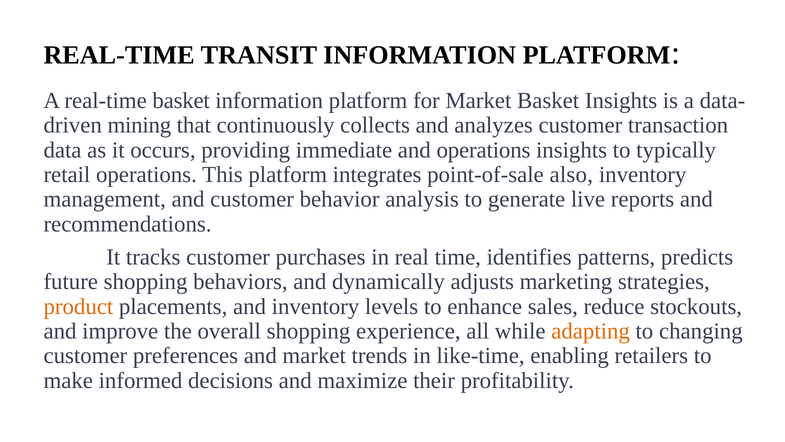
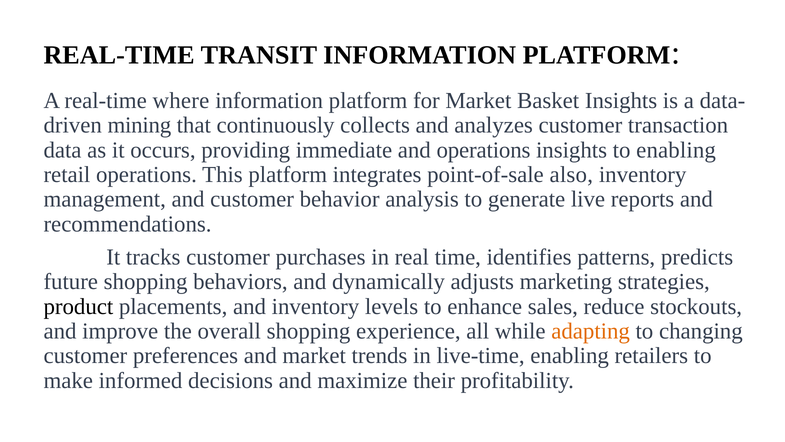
real-time basket: basket -> where (181, 100)
to typically: typically -> enabling (676, 150)
product colour: orange -> black (78, 306)
like-time: like-time -> live-time (481, 356)
